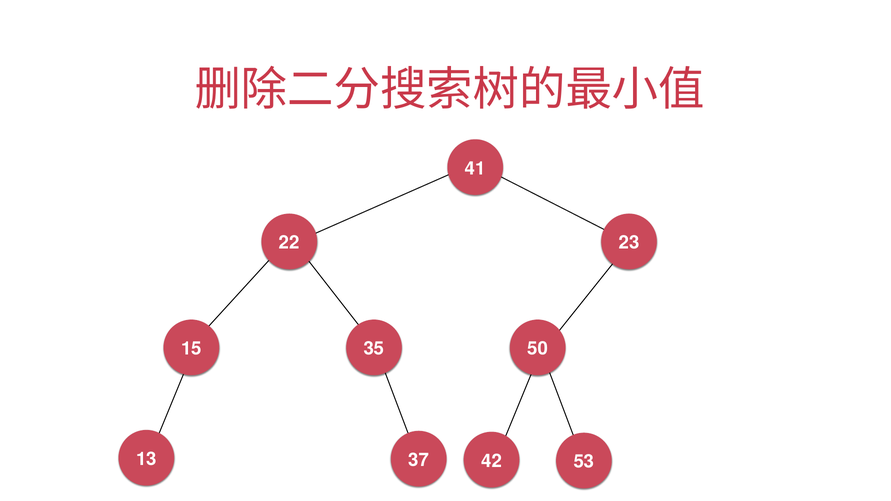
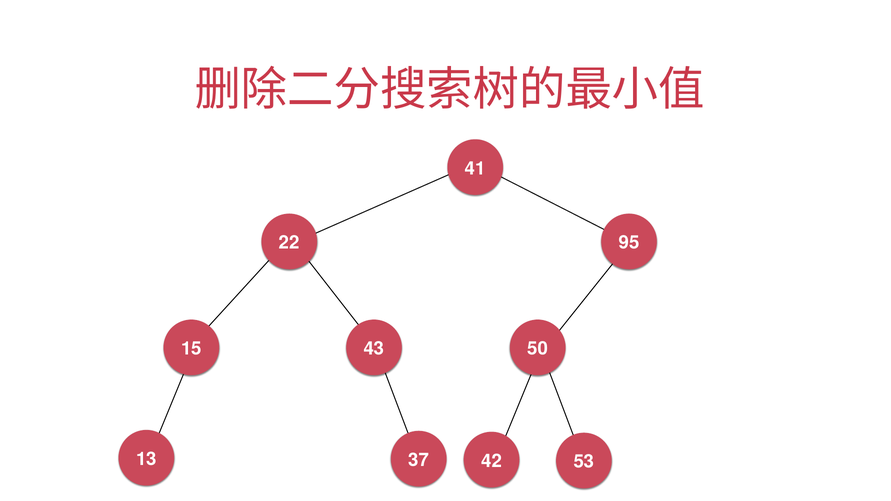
23: 23 -> 95 (629, 243)
35: 35 -> 43 (374, 349)
